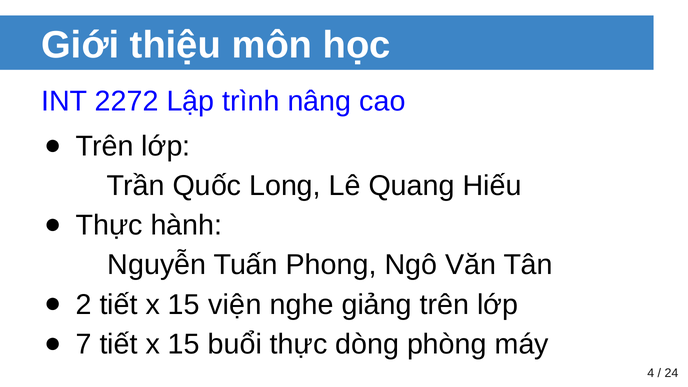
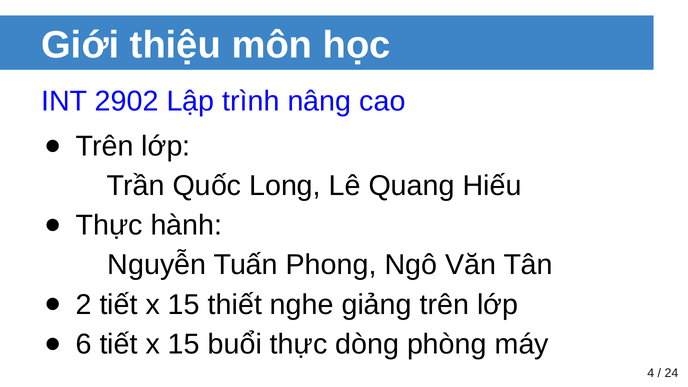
2272: 2272 -> 2902 (127, 101)
viện: viện -> thiết (235, 305)
7: 7 -> 6 (84, 344)
